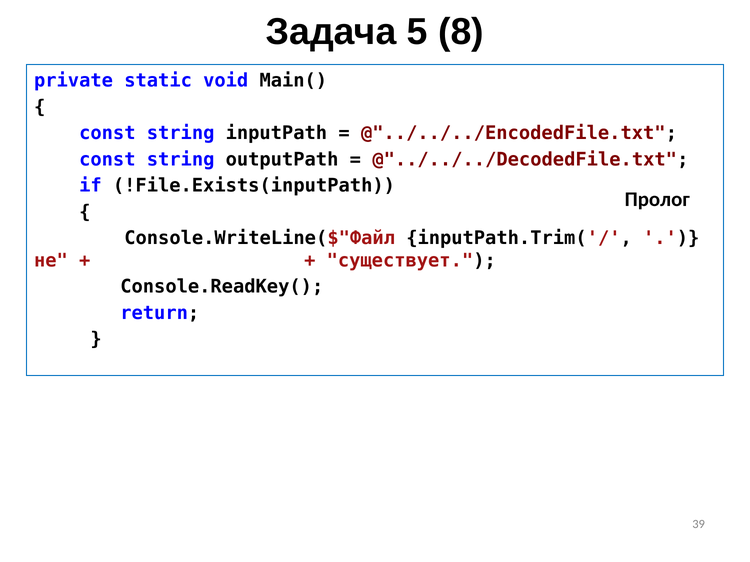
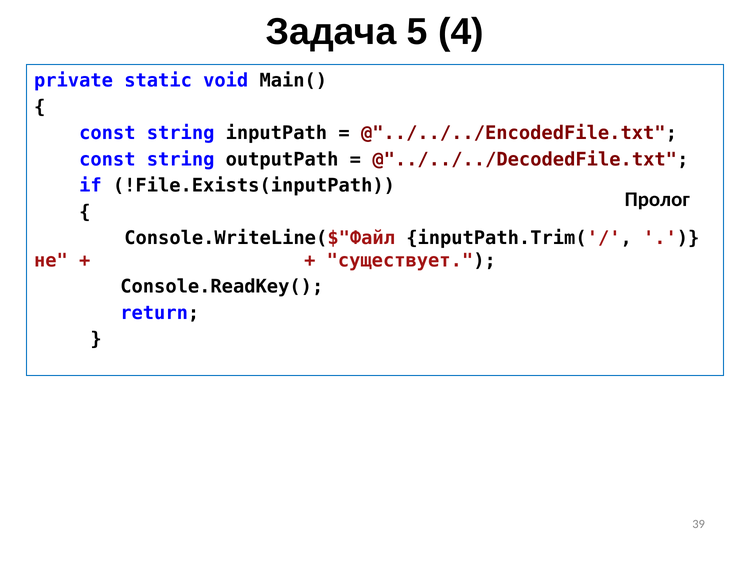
8: 8 -> 4 (461, 32)
